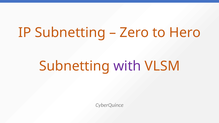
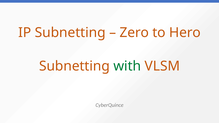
with colour: purple -> green (127, 66)
